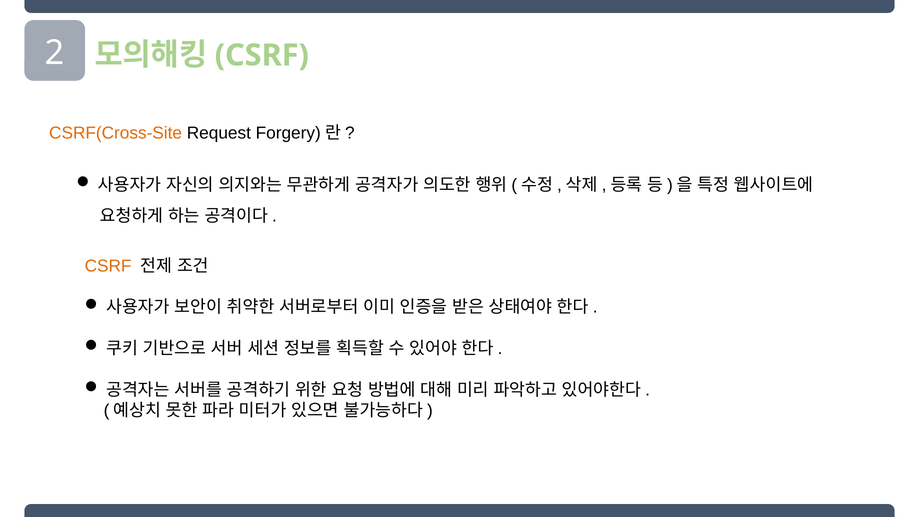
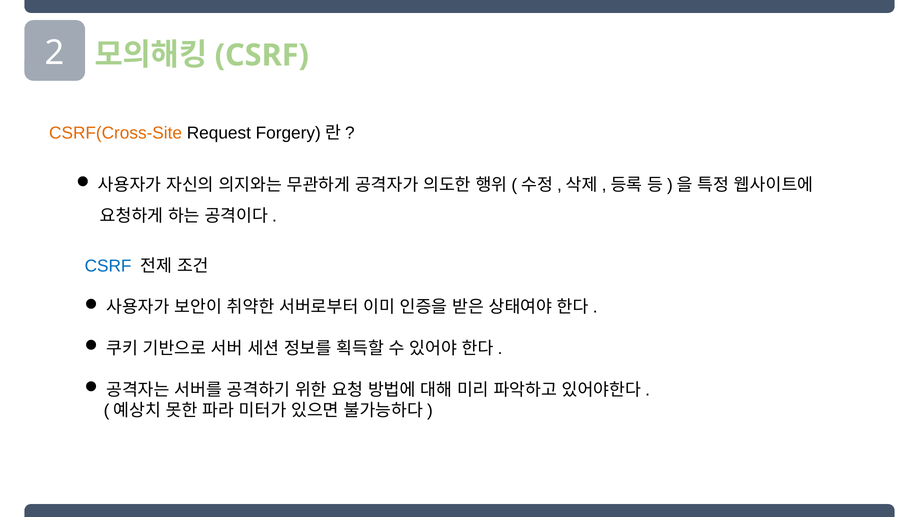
CSRF colour: orange -> blue (108, 266)
